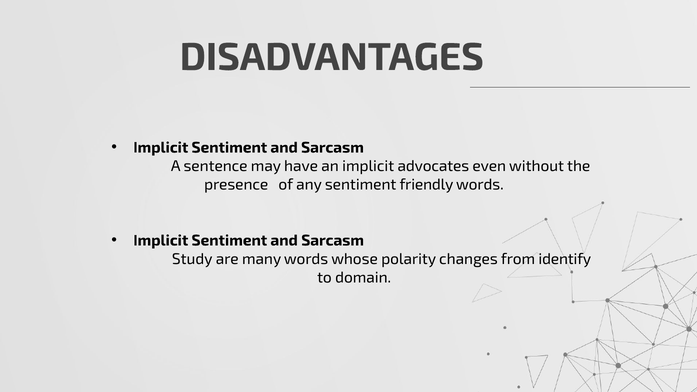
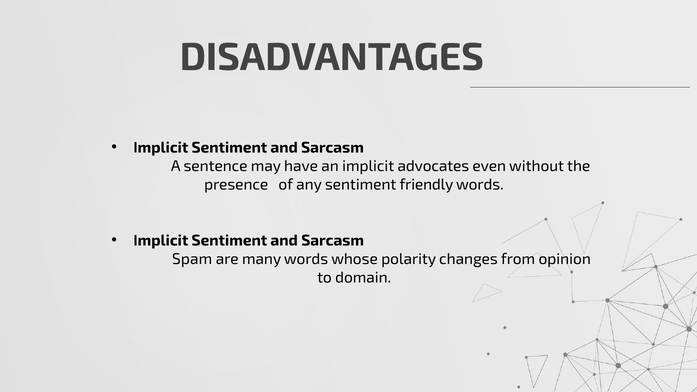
Study: Study -> Spam (192, 259)
identify: identify -> opinion (565, 259)
